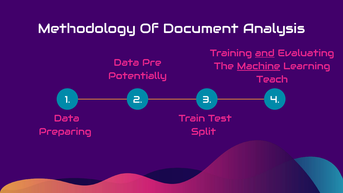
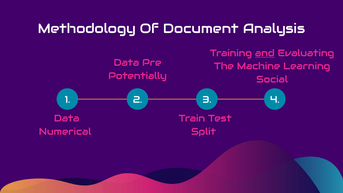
Machine underline: present -> none (259, 66)
Teach: Teach -> Social (272, 79)
Preparing: Preparing -> Numerical (65, 132)
